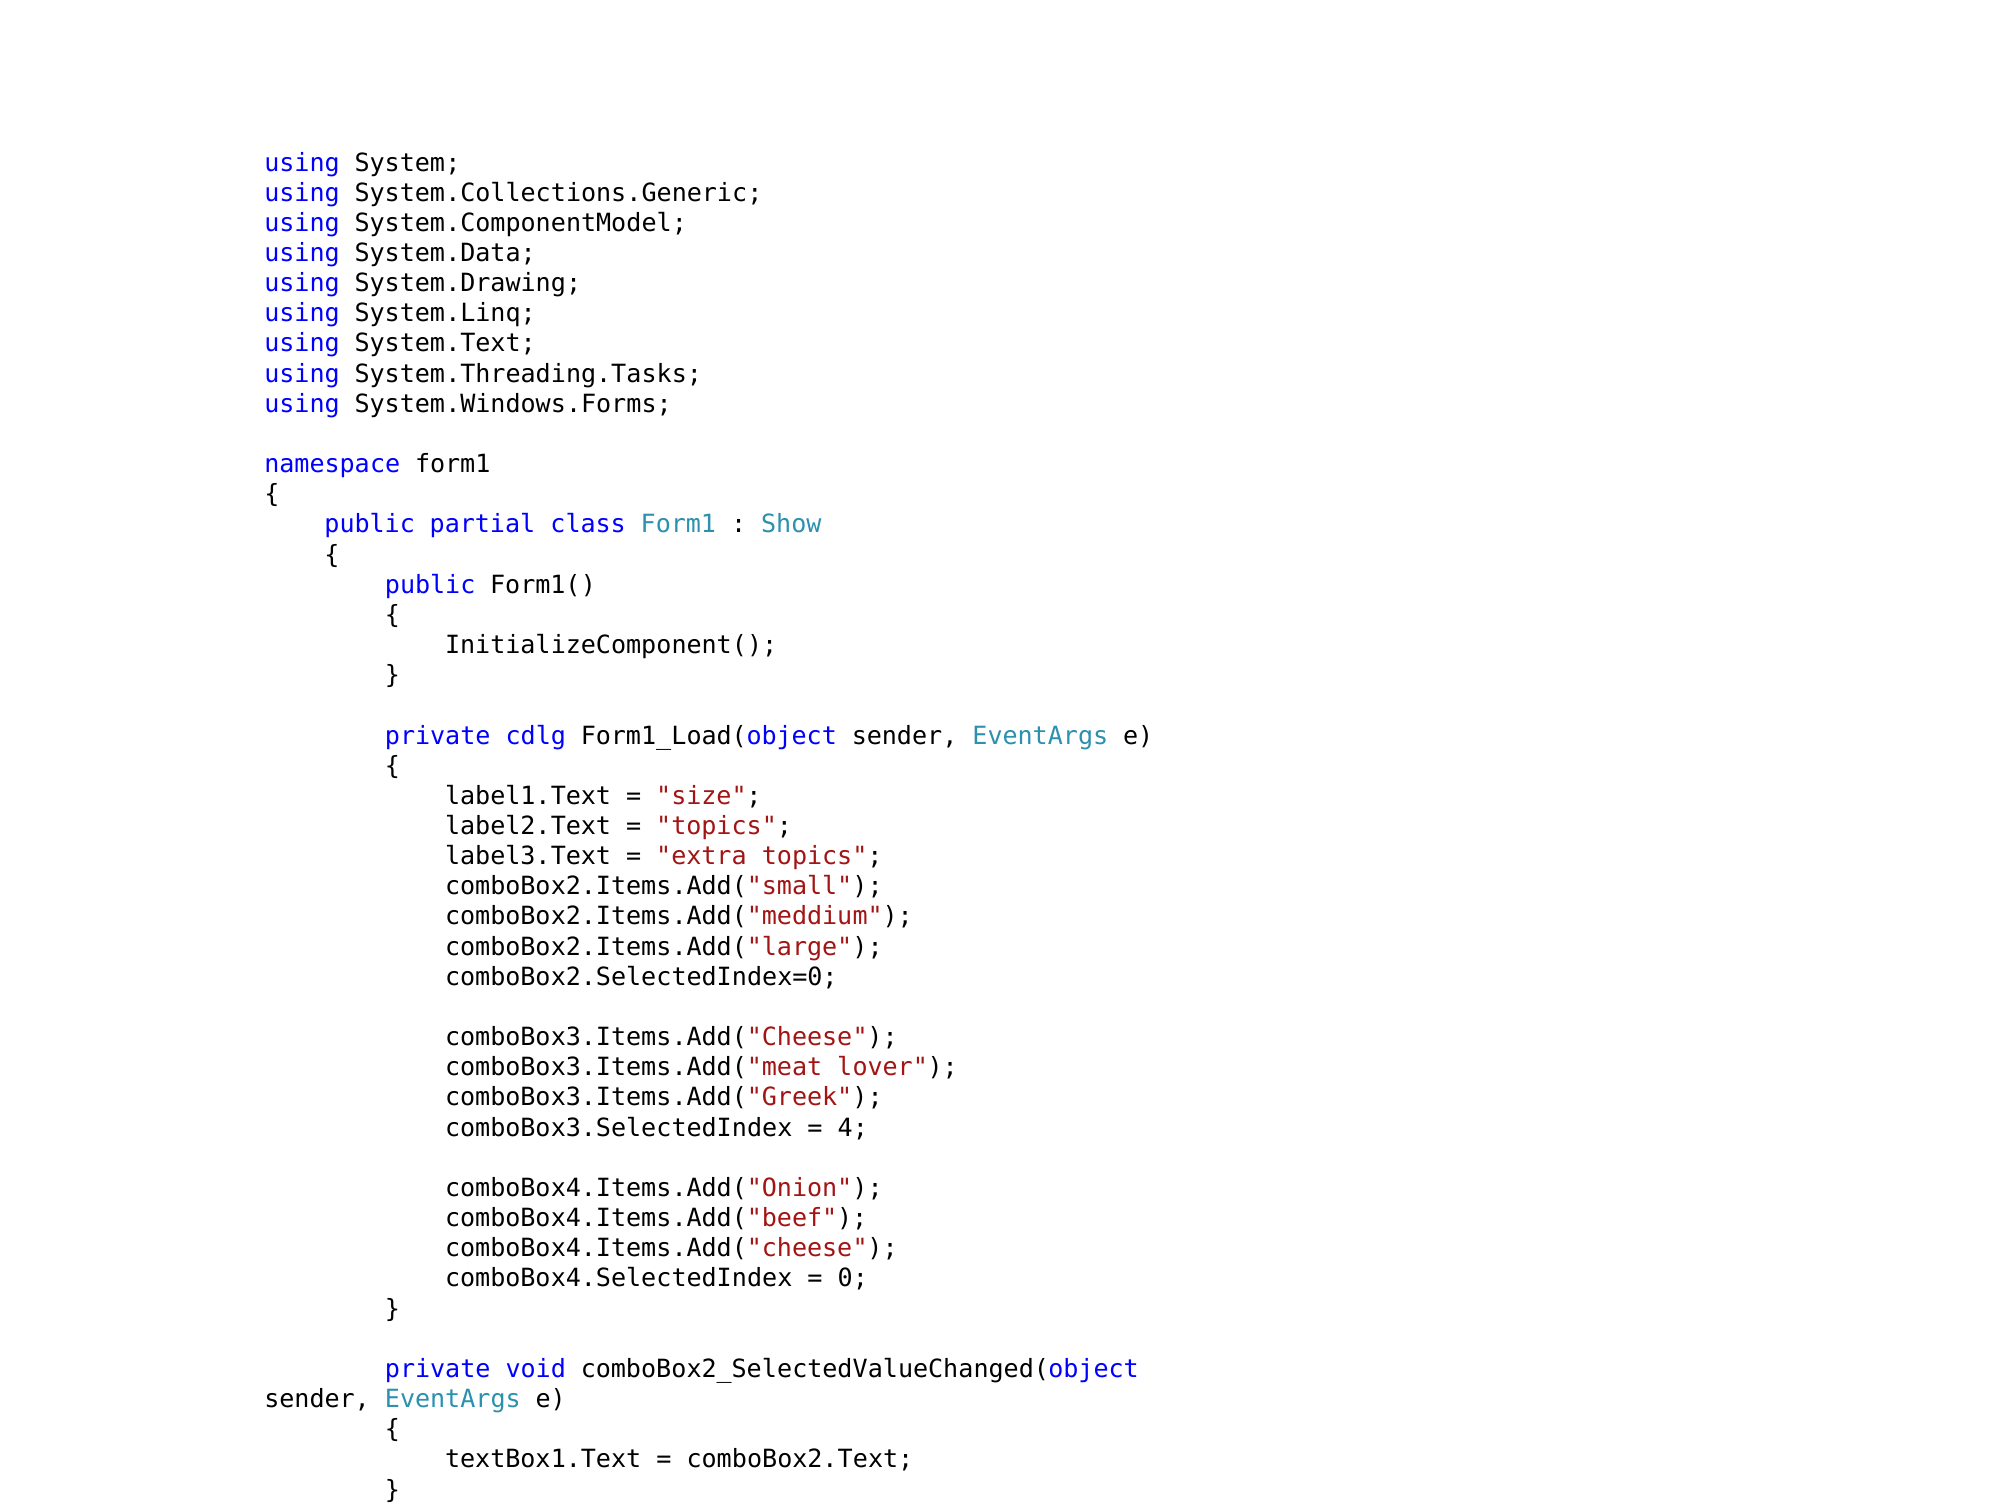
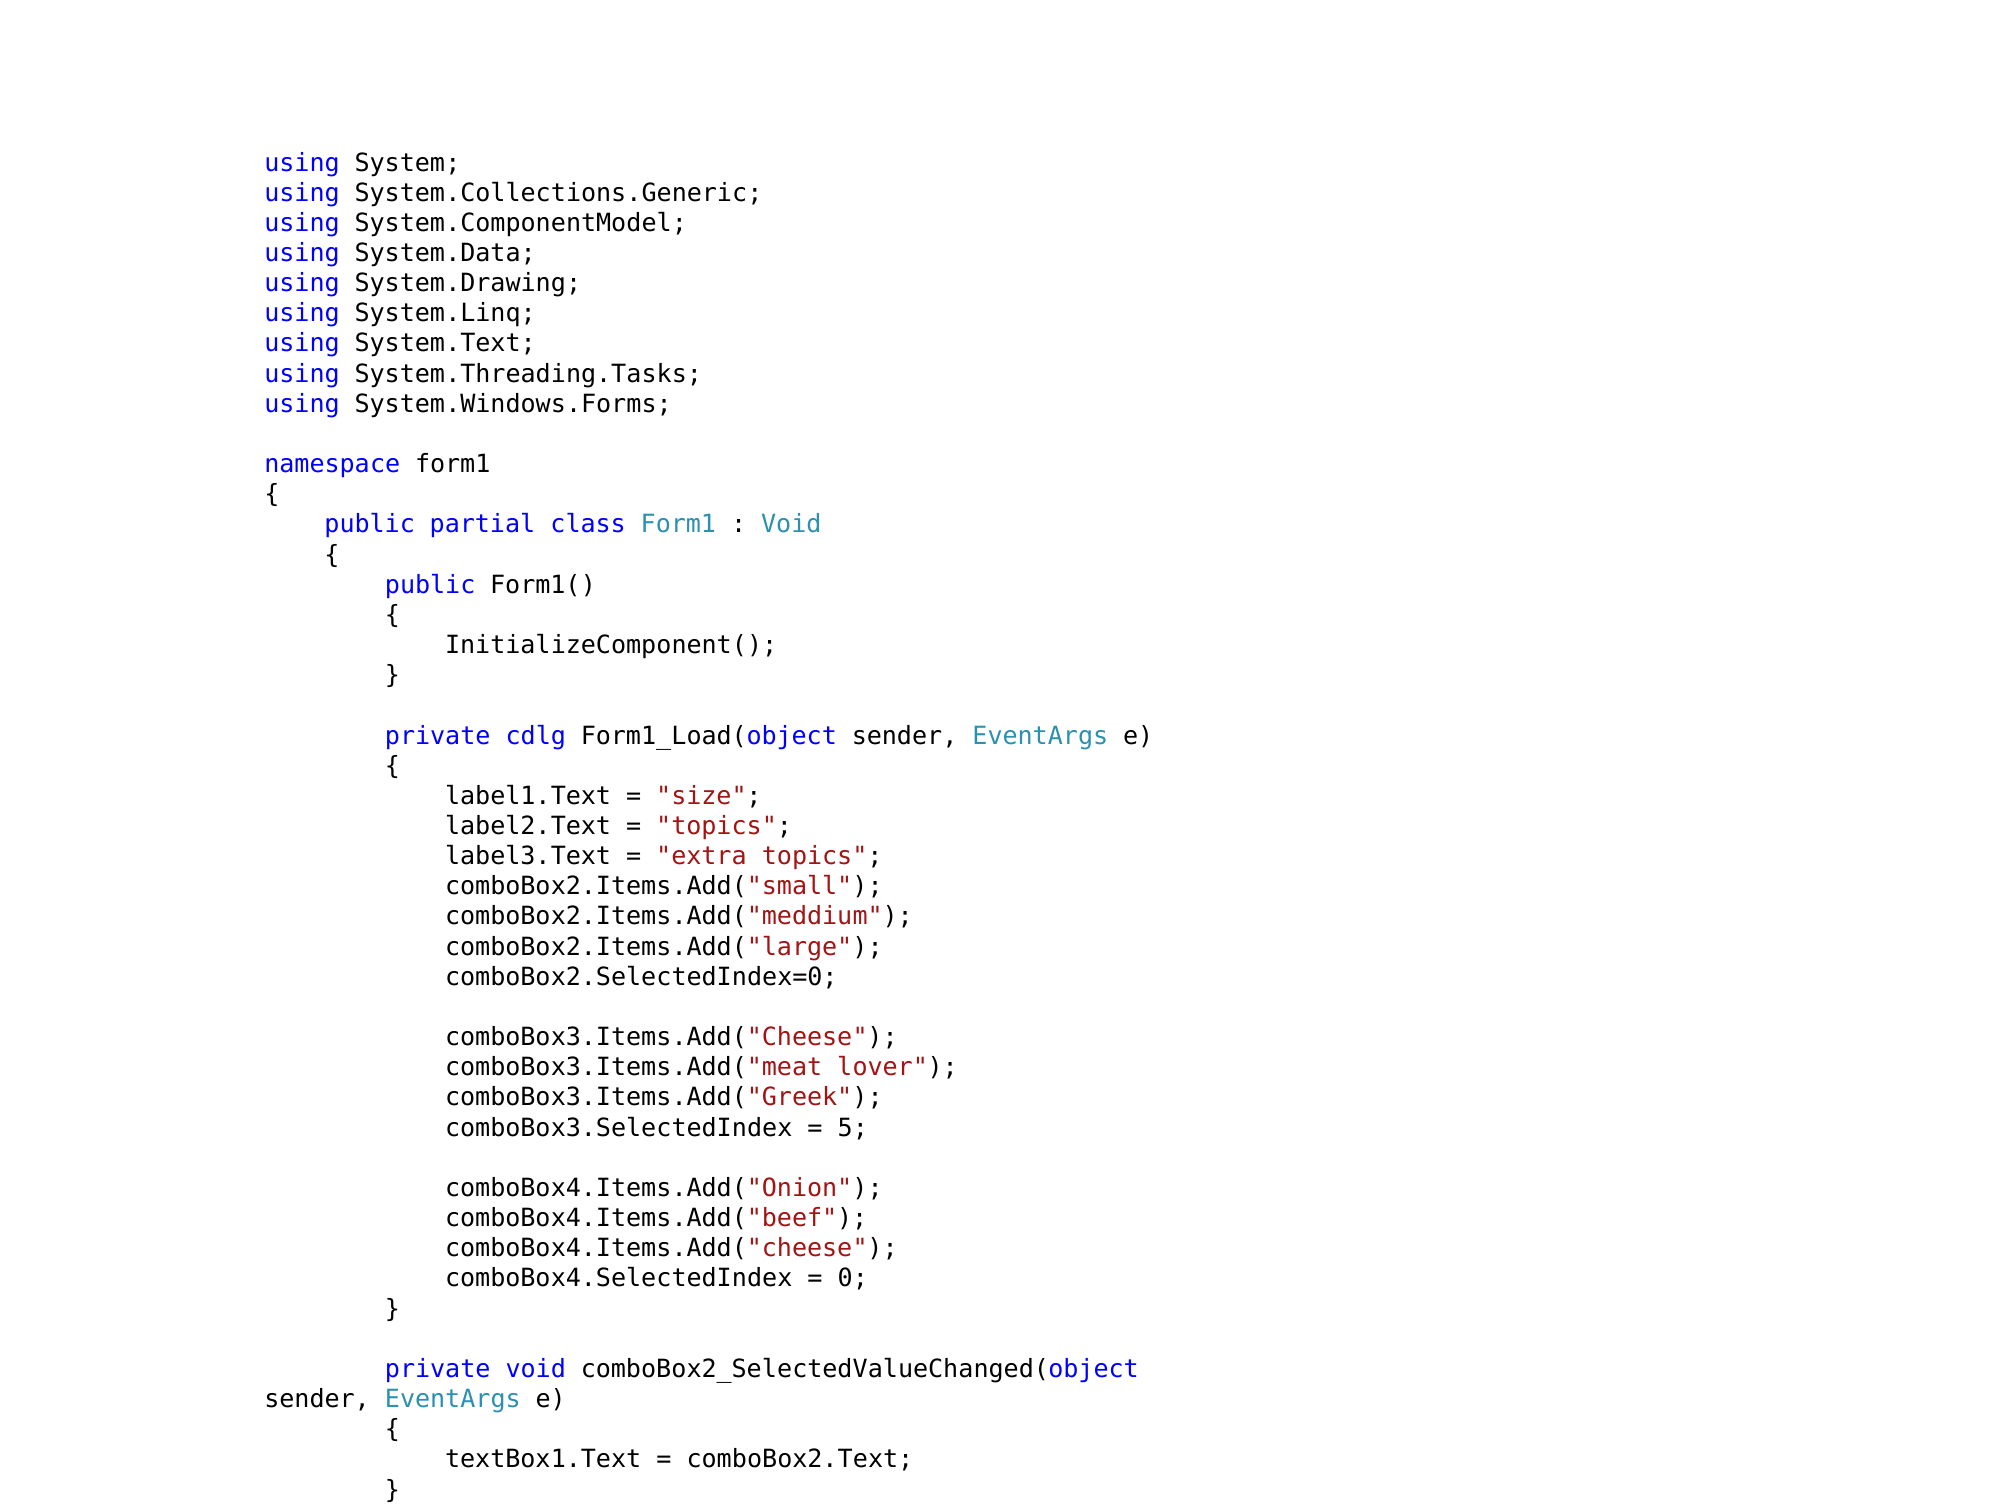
Show: Show -> Void (791, 525)
4: 4 -> 5 (853, 1128)
